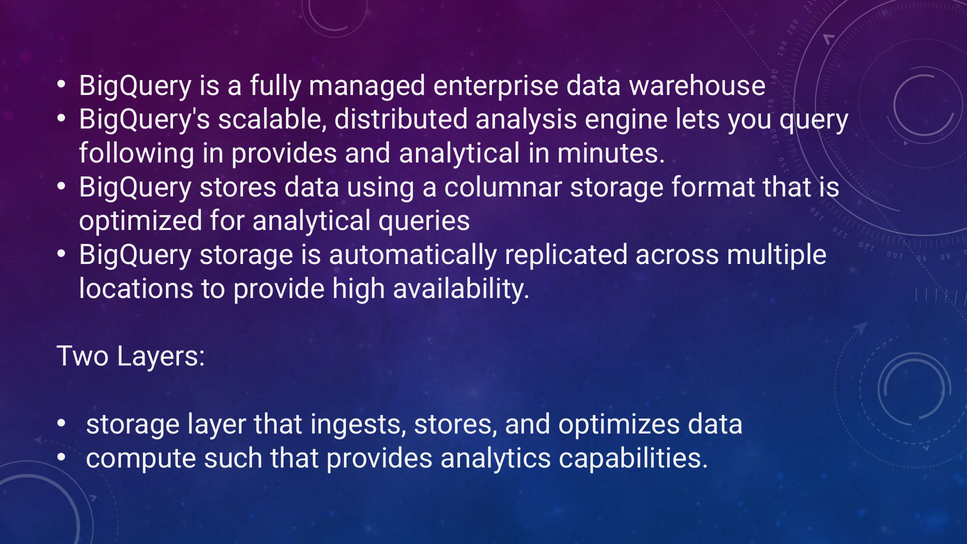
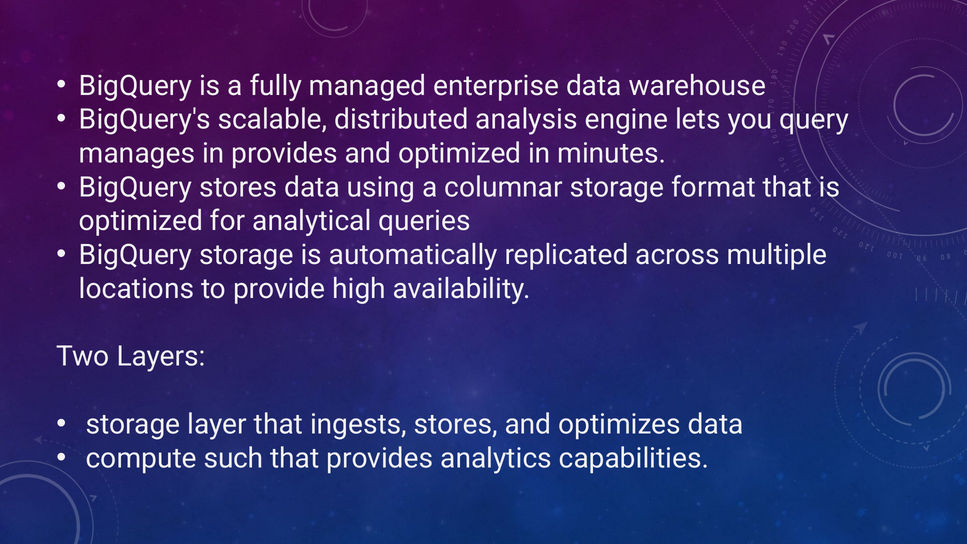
following: following -> manages (137, 153)
and analytical: analytical -> optimized (460, 153)
